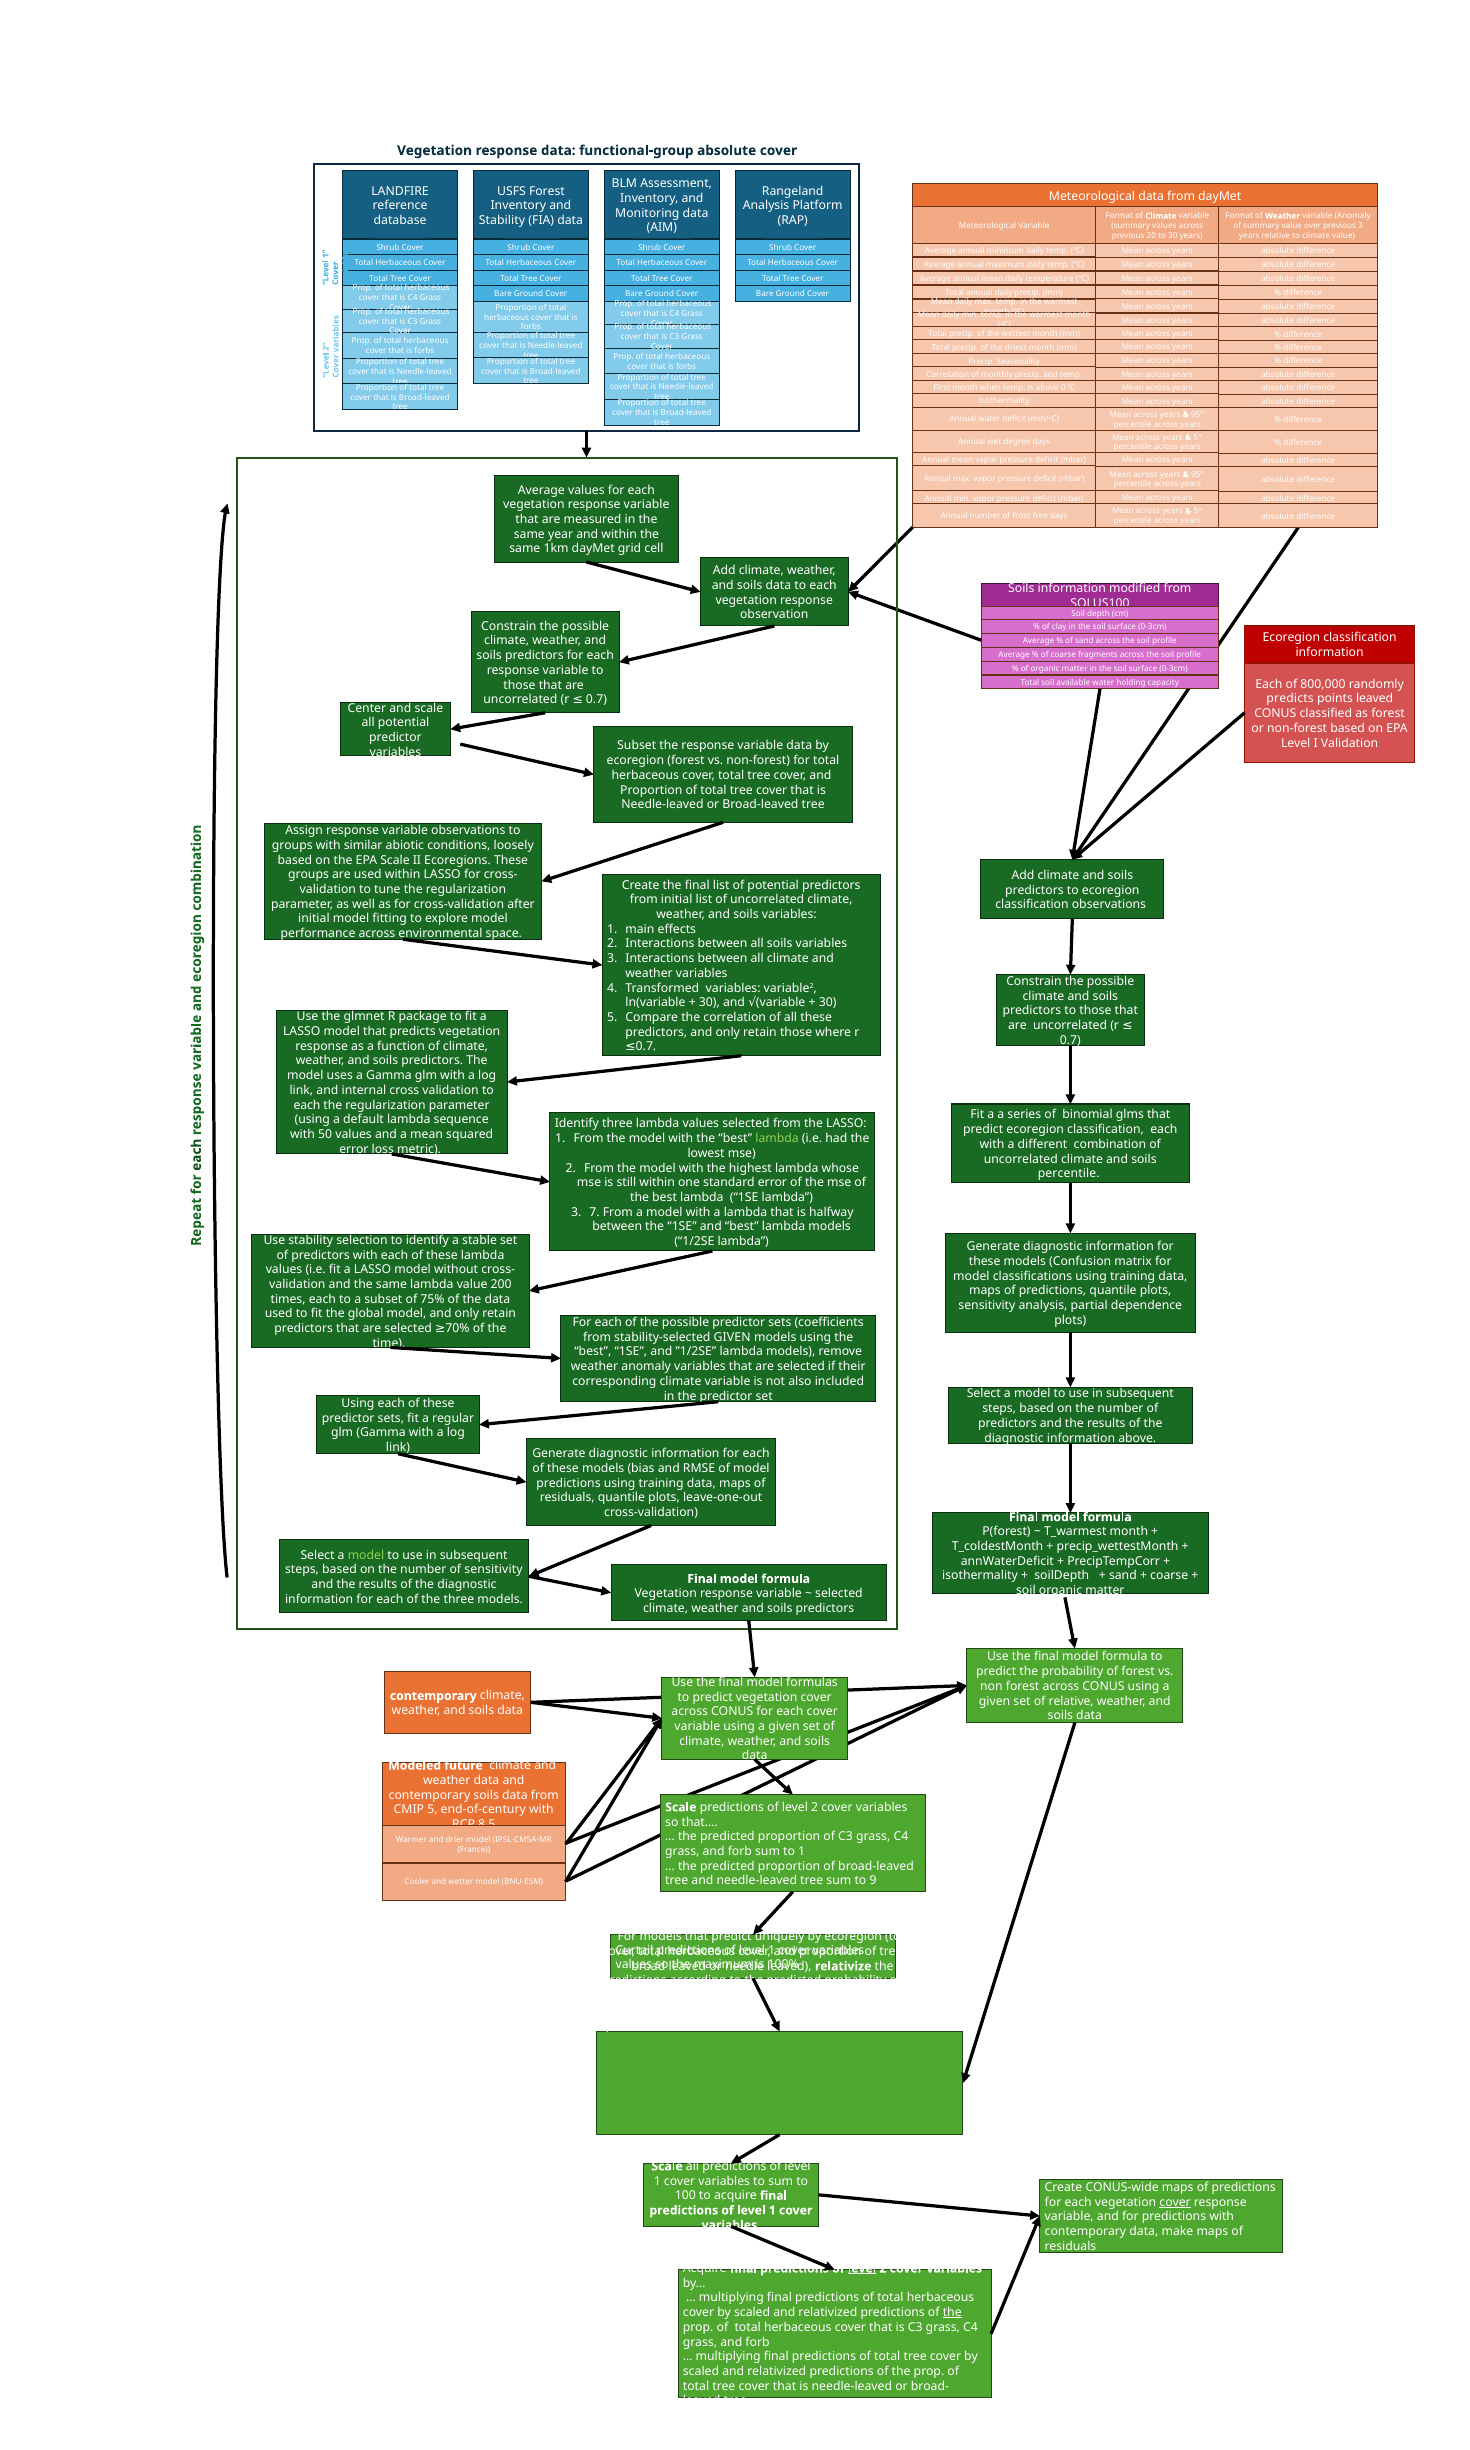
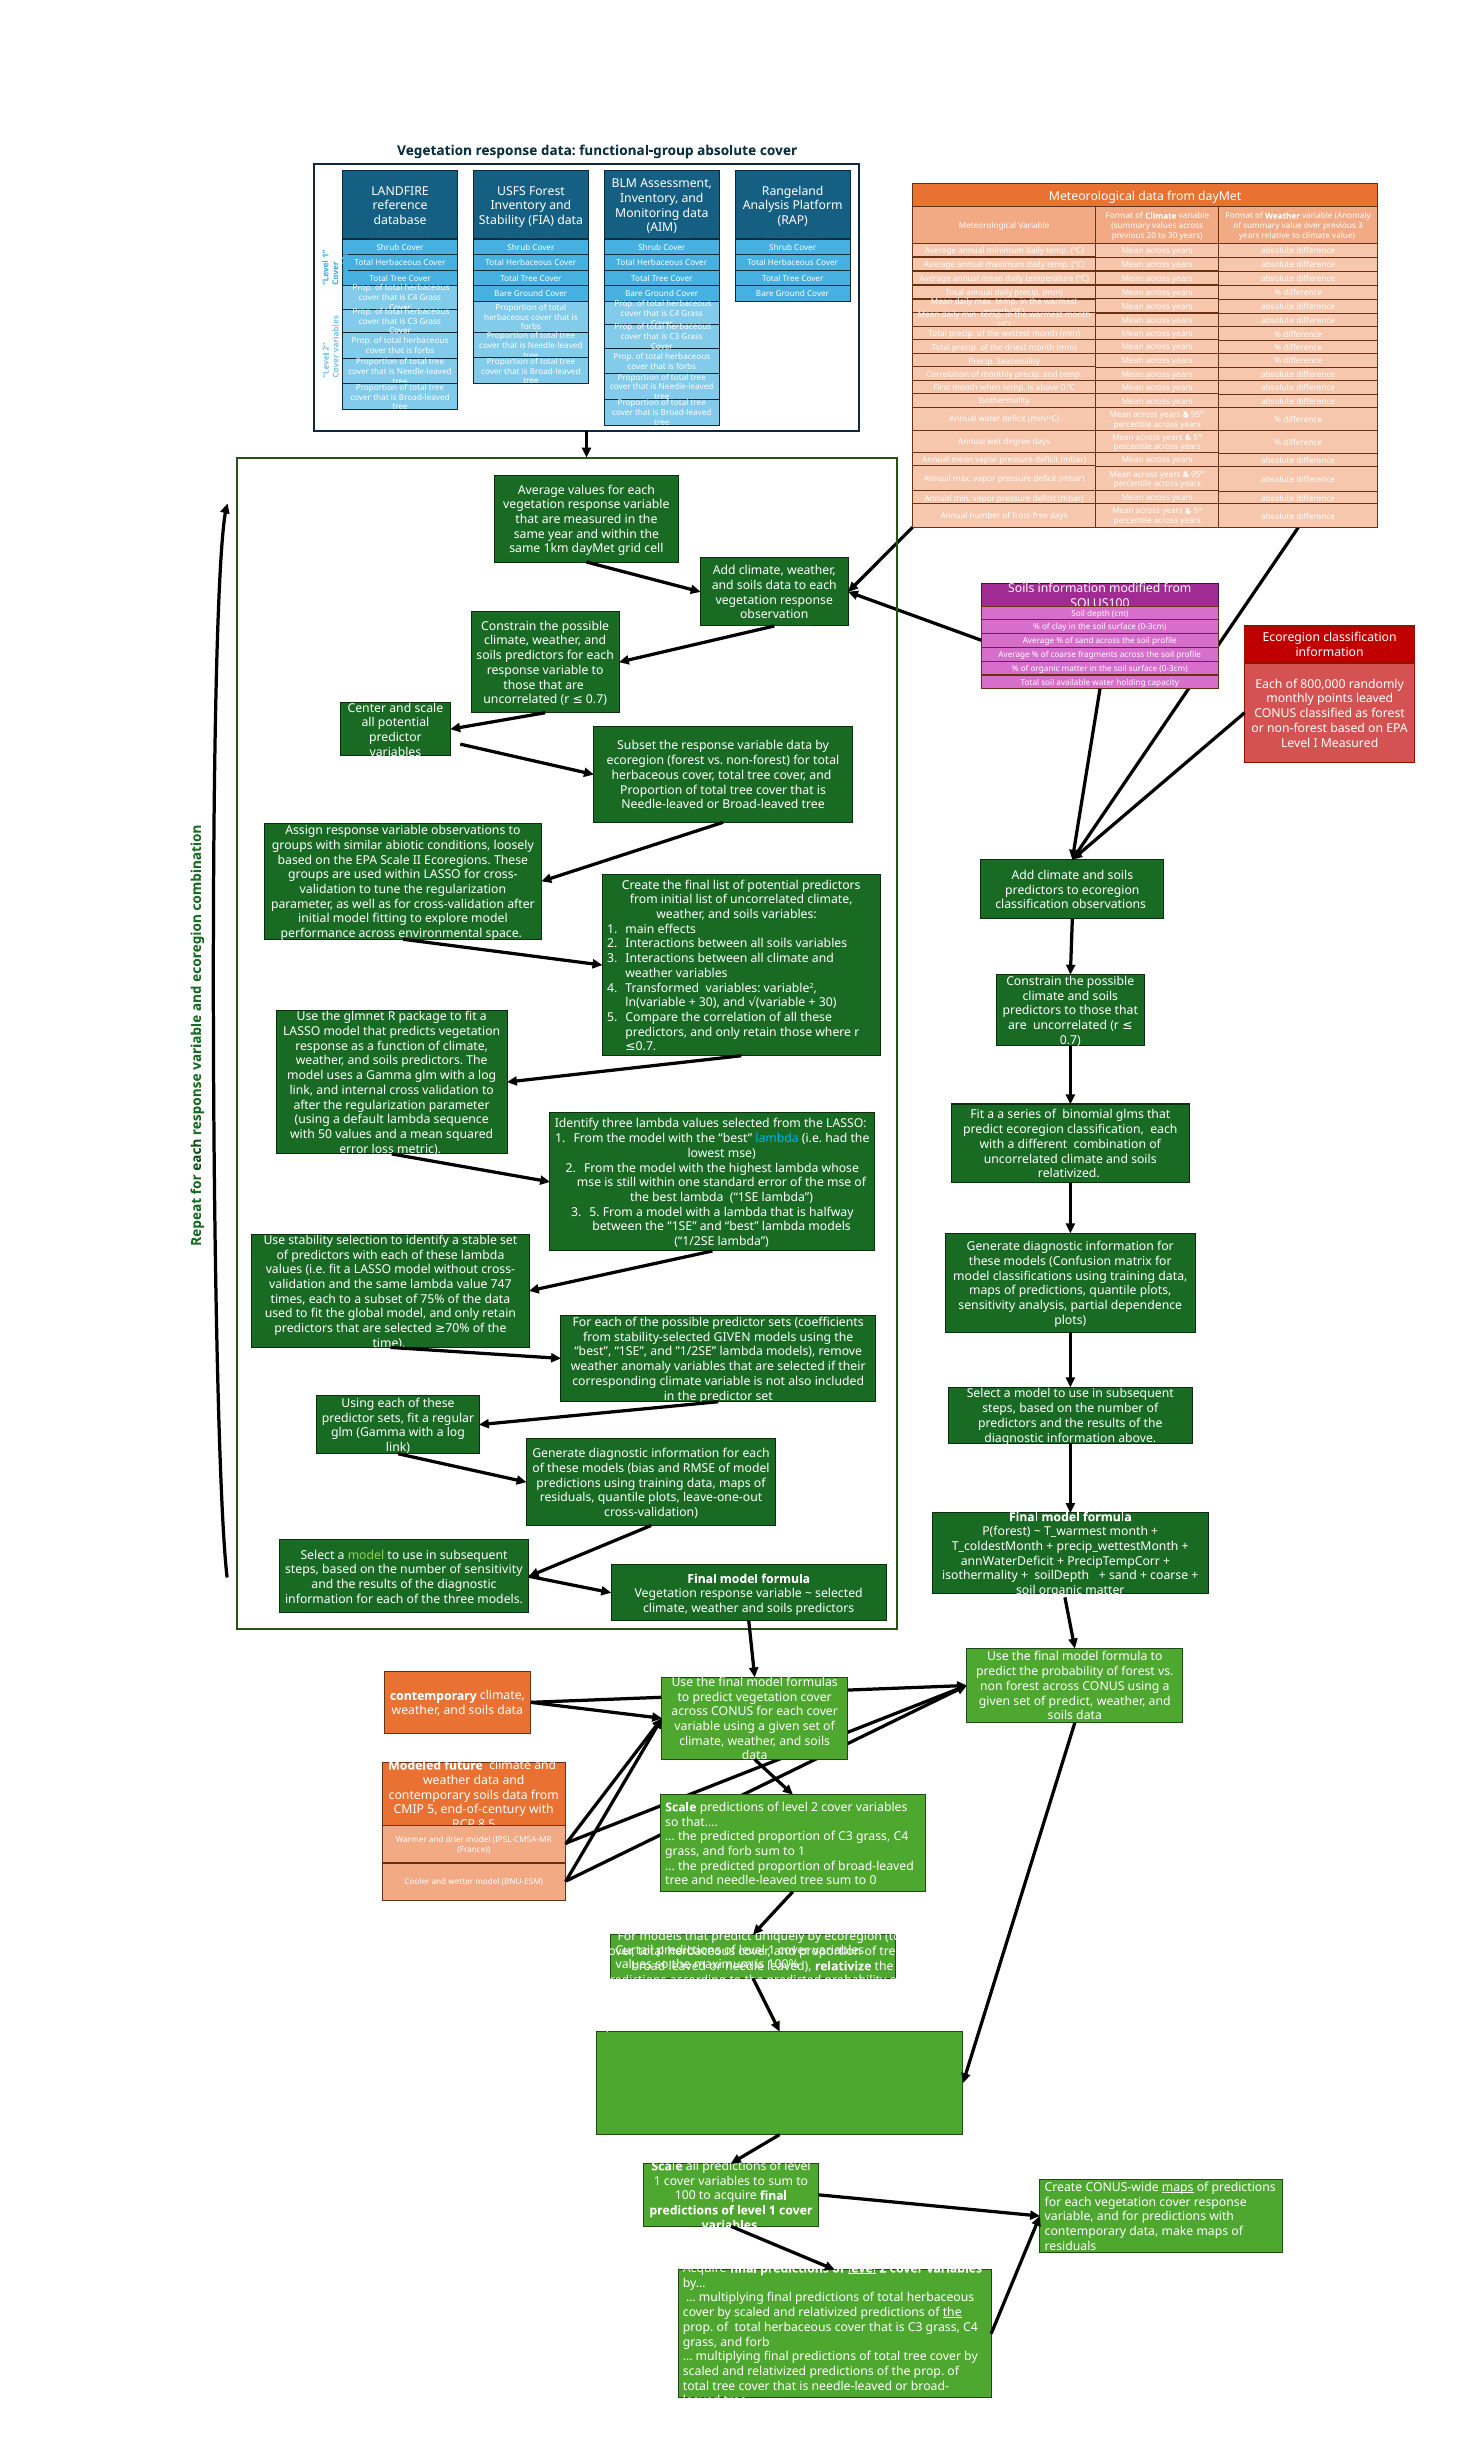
predicts: predicts -> monthly (1290, 699)
I Validation: Validation -> Measured (1350, 743)
each: each -> after (307, 1105)
lambda colour: light green -> light blue (777, 1139)
percentile: percentile -> relativized (1069, 1174)
3 7: 7 -> 5 (595, 1212)
200: 200 -> 747 (501, 1284)
of relative: relative -> predict (1071, 1701)
to 9: 9 -> 0 (873, 1881)
maps underline: none -> present (1178, 2187)
cover underline: present -> none (1175, 2202)
